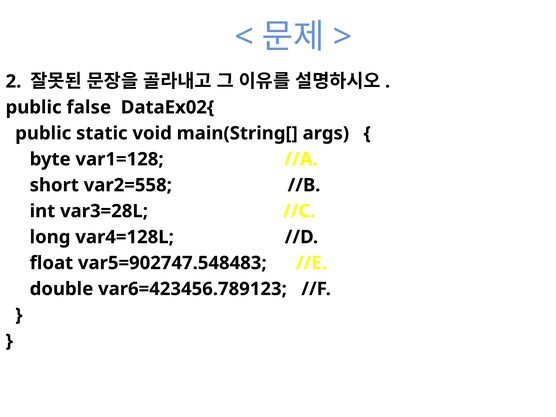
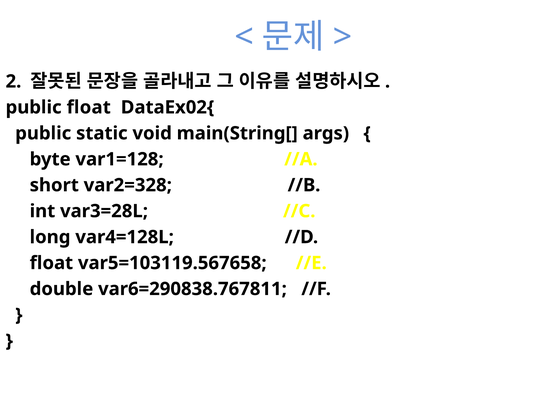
public false: false -> float (89, 107)
var2=558: var2=558 -> var2=328 (128, 185)
var5=902747.548483: var5=902747.548483 -> var5=103119.567658 (172, 263)
var6=423456.789123: var6=423456.789123 -> var6=290838.767811 (192, 289)
